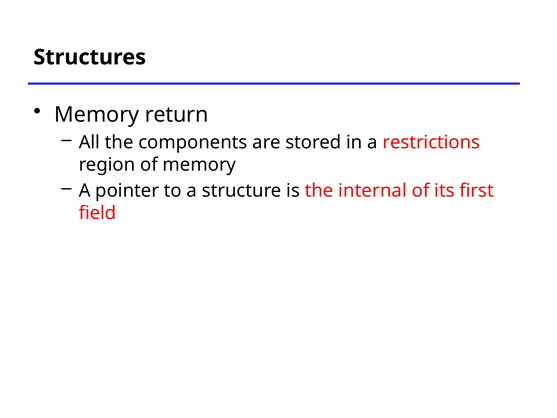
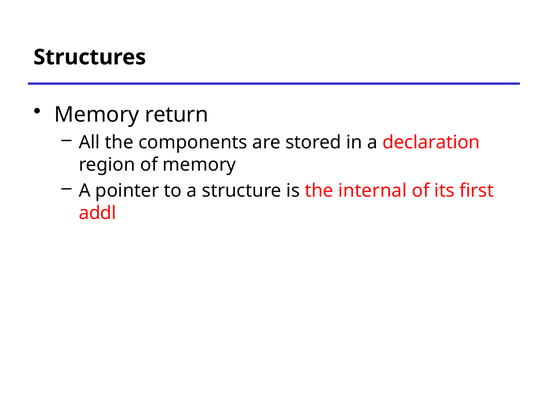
restrictions: restrictions -> declaration (431, 142)
field: field -> addl (98, 213)
